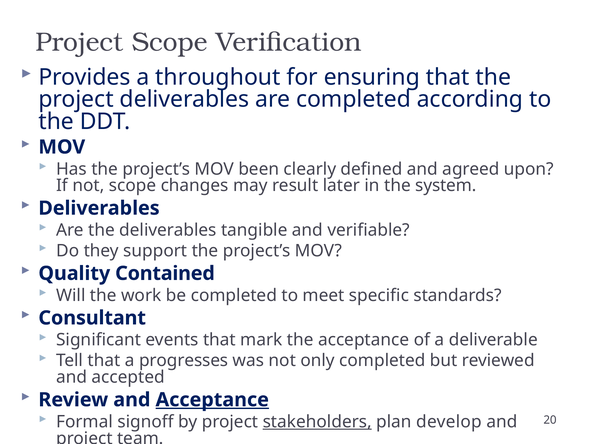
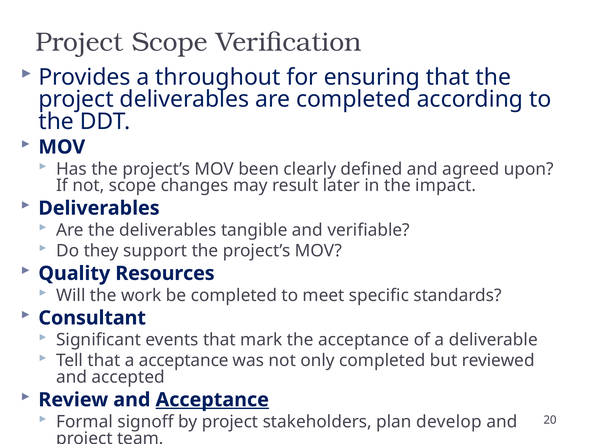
system: system -> impact (446, 186)
Contained: Contained -> Resources (165, 273)
a progresses: progresses -> acceptance (184, 361)
stakeholders underline: present -> none (317, 422)
